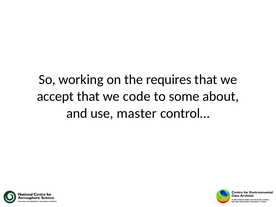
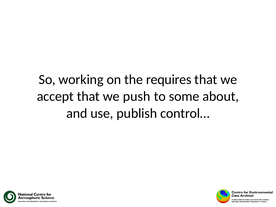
code: code -> push (137, 96)
master: master -> publish (137, 113)
